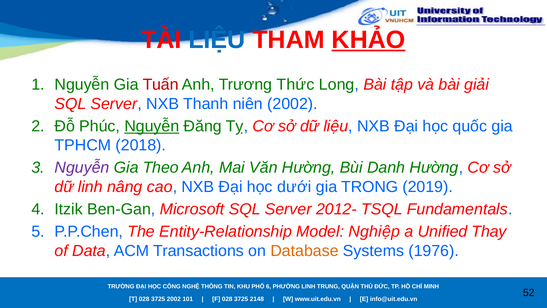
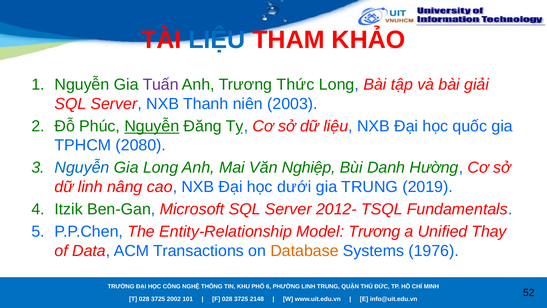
KHẢO underline: present -> none (369, 40)
Tuấn colour: red -> purple (161, 85)
niên 2002: 2002 -> 2003 (292, 104)
2018: 2018 -> 2080 (141, 145)
Nguyễn colour: purple -> blue (82, 168)
Gia Theo: Theo -> Long (161, 168)
Văn Hường: Hường -> Nghiệp (309, 168)
gia TRONG: TRONG -> TRUNG (370, 187)
Model Nghiệp: Nghiệp -> Trương (374, 231)
